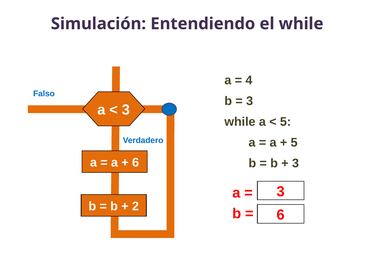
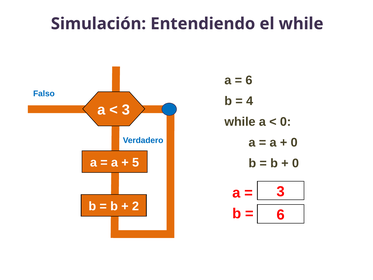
4: 4 -> 6 (249, 80)
3: 3 -> 4 (250, 101)
5: 5 -> 0 (286, 122)
5: 5 -> 0 (294, 142)
6: 6 -> 5 (136, 162)
3: 3 -> 0 (295, 163)
